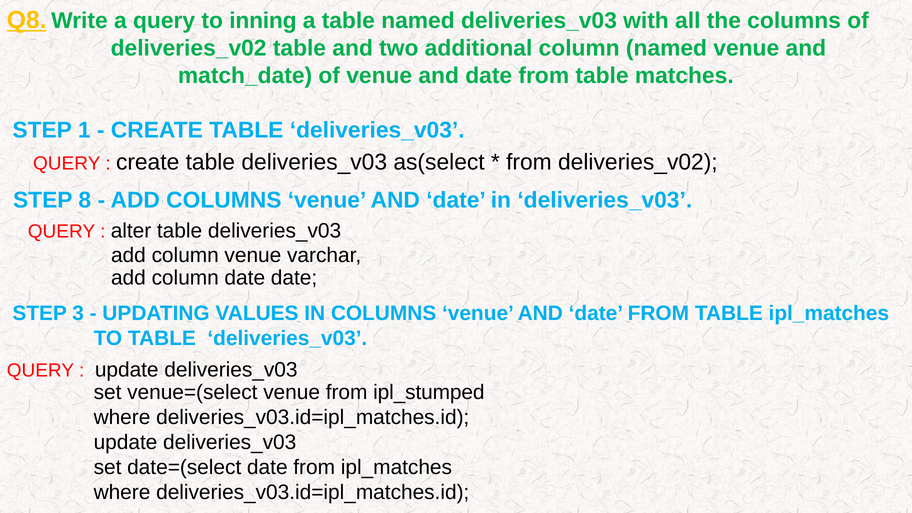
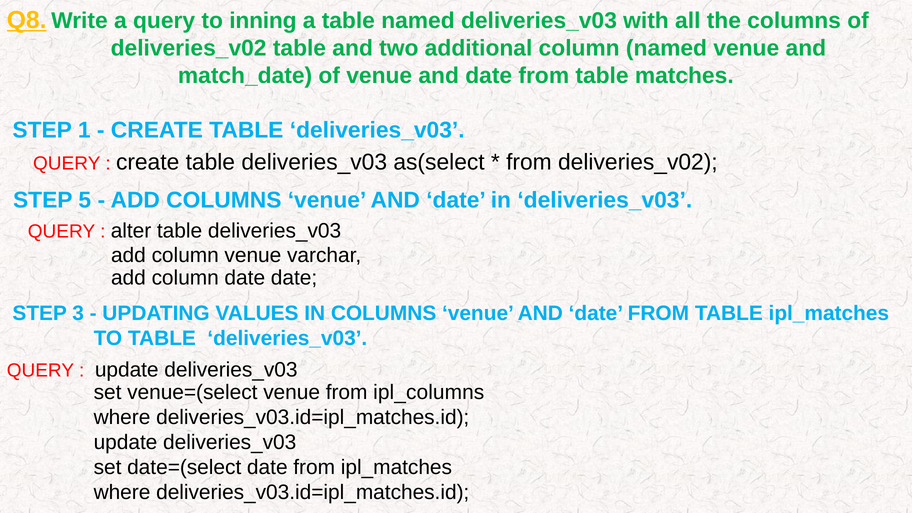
8: 8 -> 5 (85, 200)
ipl_stumped: ipl_stumped -> ipl_columns (429, 392)
